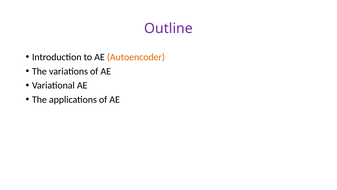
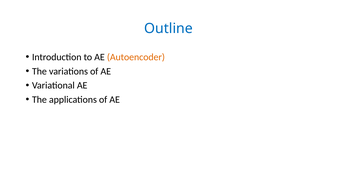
Outline colour: purple -> blue (168, 28)
